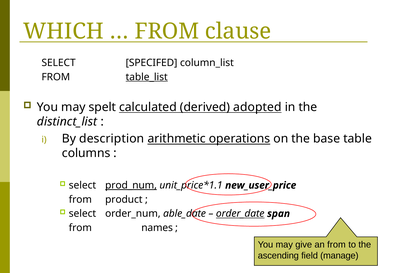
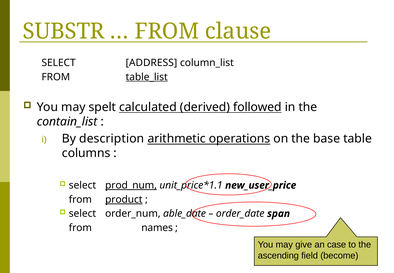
WHICH: WHICH -> SUBSTR (64, 31)
SPECIFED: SPECIFED -> ADDRESS (151, 63)
adopted: adopted -> followed (257, 107)
distinct_list: distinct_list -> contain_list (67, 121)
product underline: none -> present (124, 199)
order_date underline: present -> none (240, 213)
an from: from -> case (337, 245)
manage: manage -> become (339, 255)
